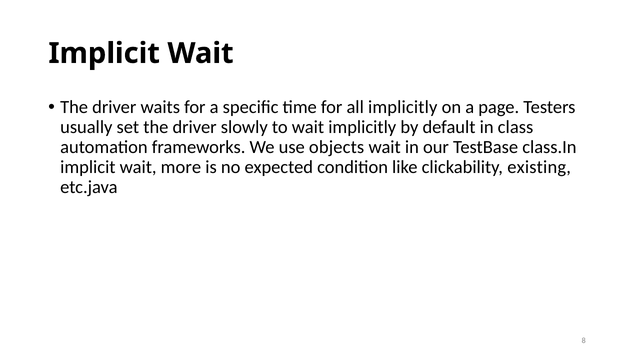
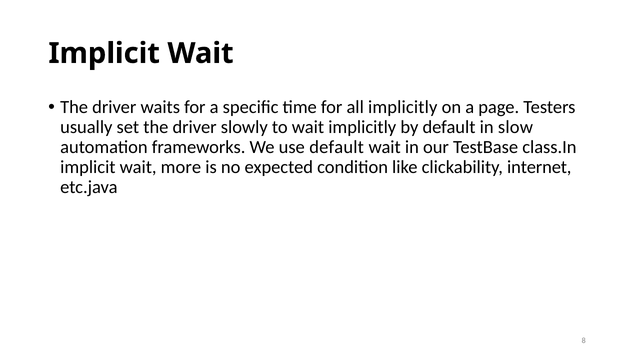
class: class -> slow (515, 127)
use objects: objects -> default (337, 147)
existing: existing -> internet (539, 167)
